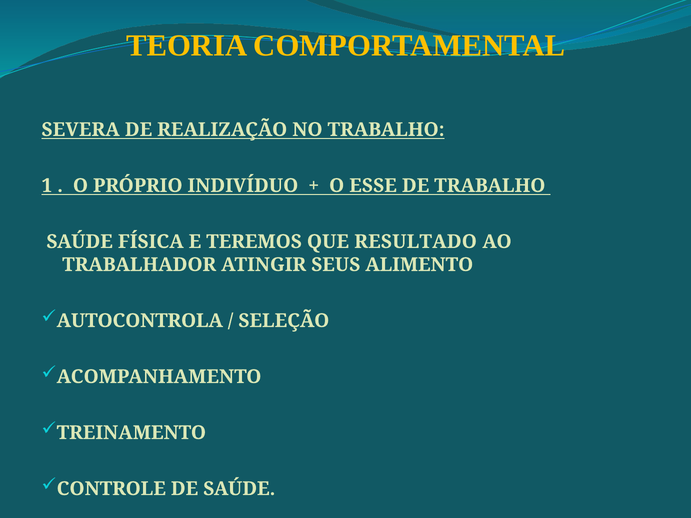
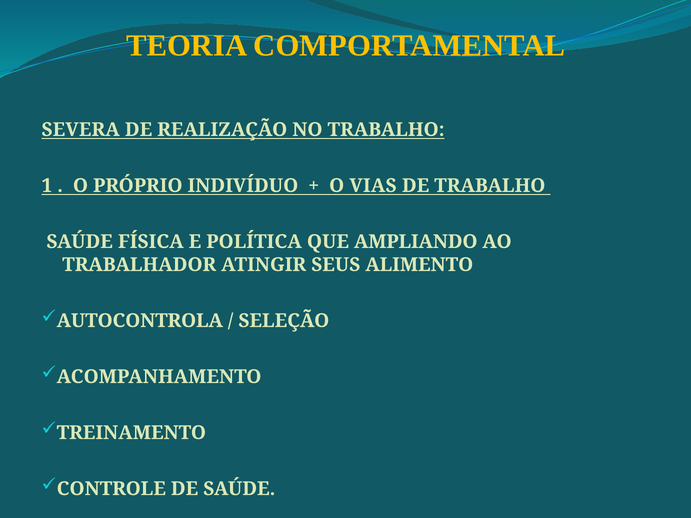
ESSE: ESSE -> VIAS (373, 186)
TEREMOS: TEREMOS -> POLÍTICA (254, 242)
RESULTADO: RESULTADO -> AMPLIANDO (416, 242)
